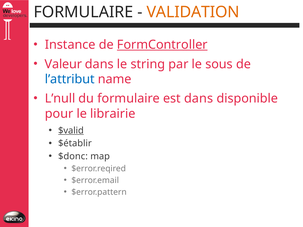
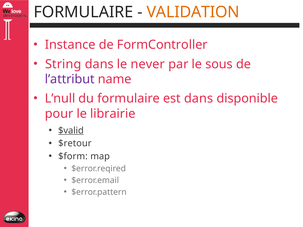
FormController underline: present -> none (162, 45)
Valeur: Valeur -> String (63, 64)
string: string -> never (148, 64)
l’attribut colour: blue -> purple (70, 79)
$établir: $établir -> $retour (75, 144)
$donc: $donc -> $form (73, 157)
